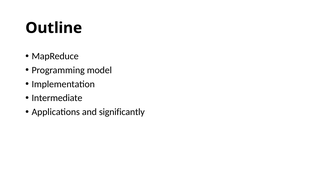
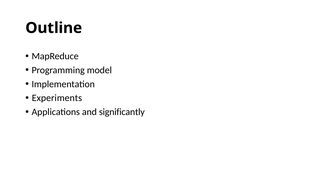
Intermediate: Intermediate -> Experiments (57, 98)
